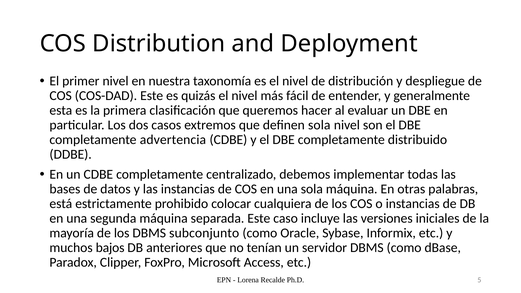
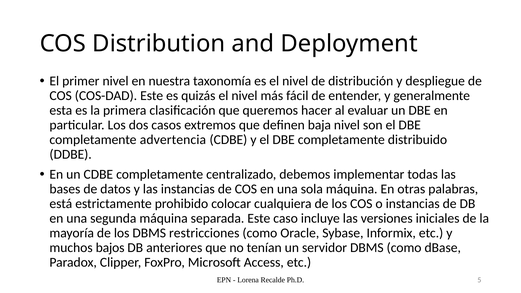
definen sola: sola -> baja (319, 125)
subconjunto: subconjunto -> restricciones (204, 233)
